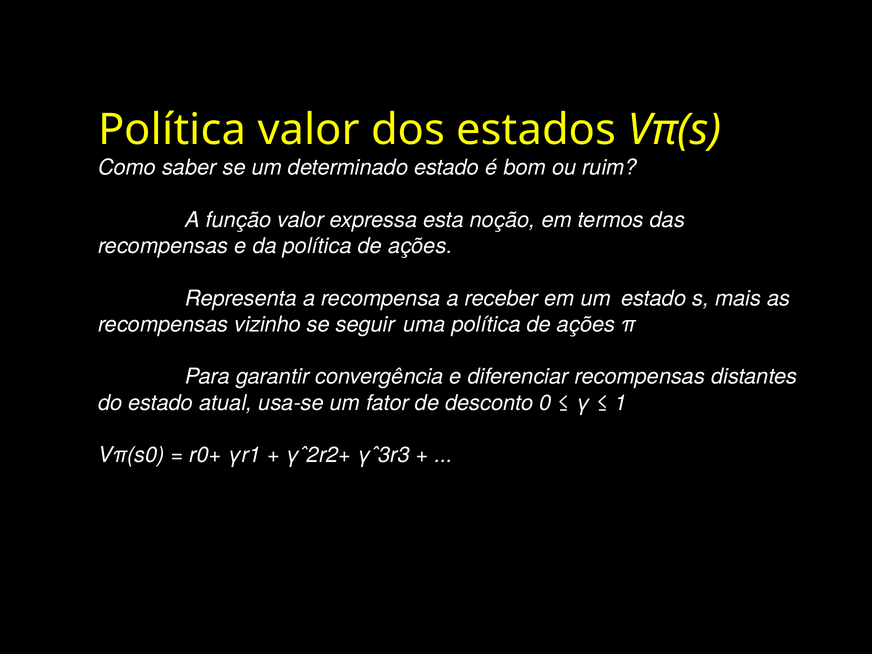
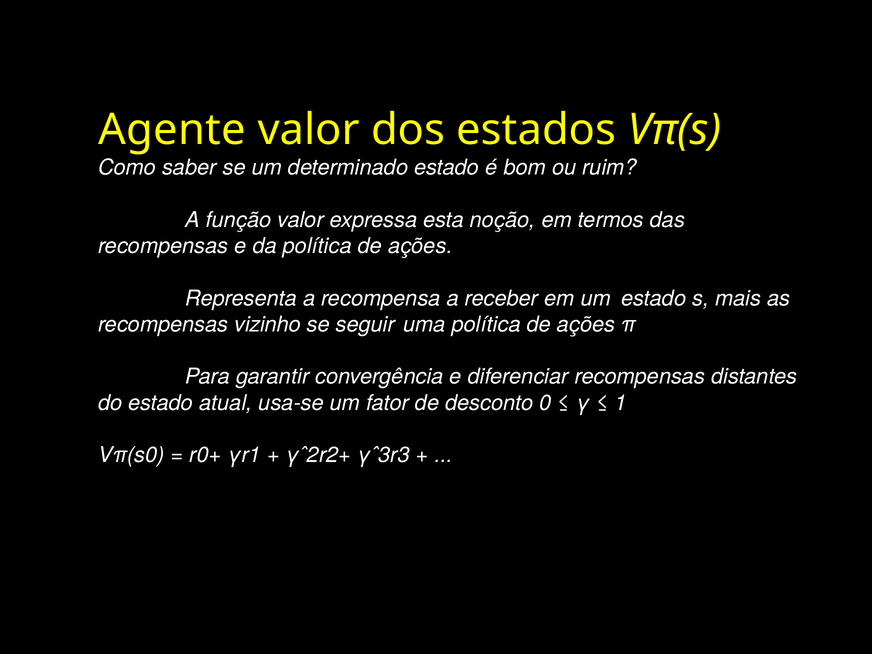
Política: Política -> Agente (172, 130)
